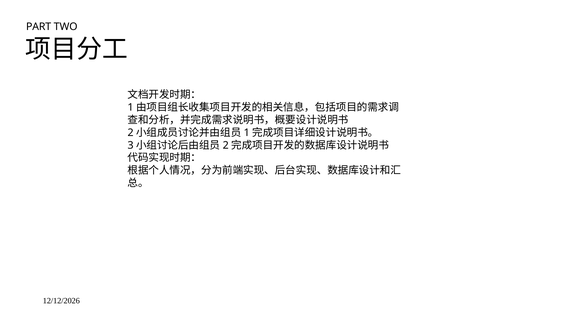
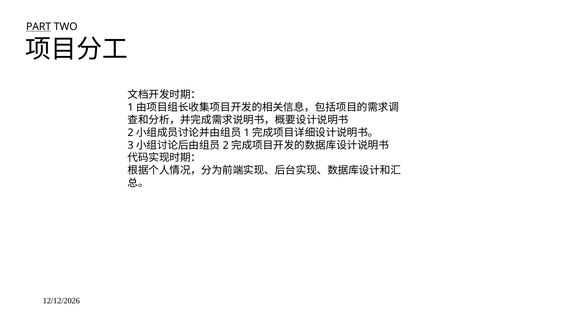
PART underline: none -> present (39, 27)
